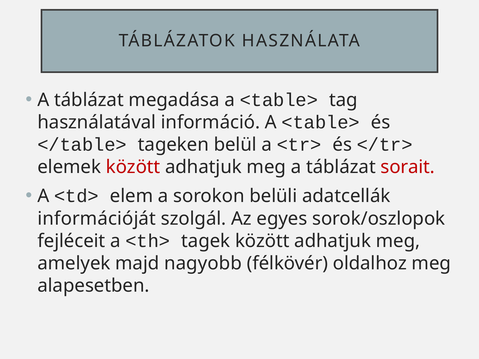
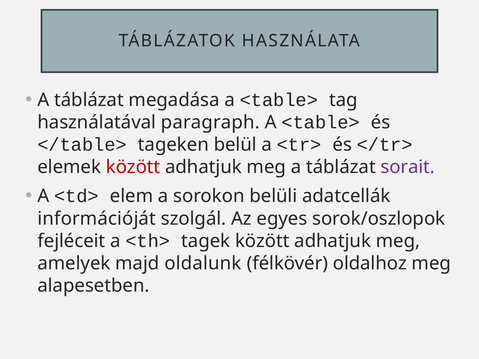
információ: információ -> paragraph (210, 123)
sorait colour: red -> purple (408, 167)
nagyobb: nagyobb -> oldalunk (203, 263)
